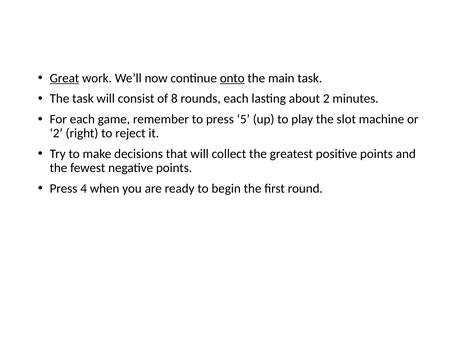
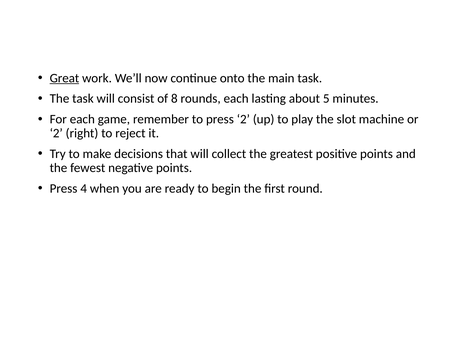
onto underline: present -> none (232, 78)
about 2: 2 -> 5 (326, 99)
press 5: 5 -> 2 (243, 119)
